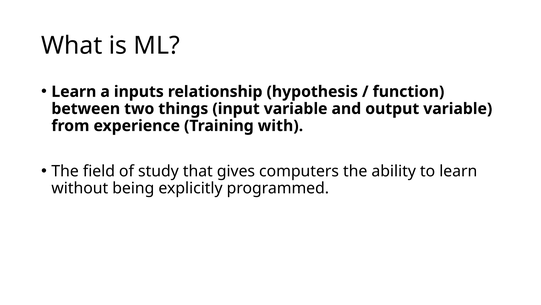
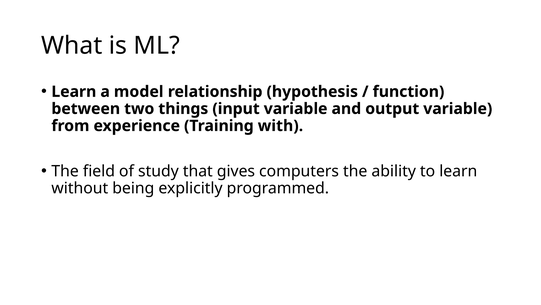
inputs: inputs -> model (139, 91)
